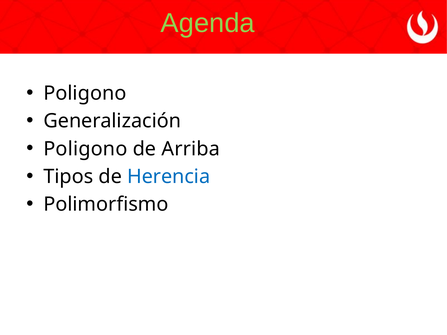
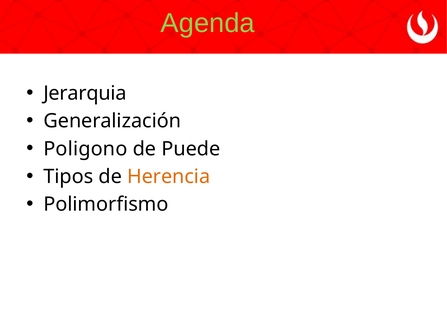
Poligono: Poligono -> Jerarquia (85, 93)
Arriba: Arriba -> Puede (191, 149)
Herencia colour: blue -> orange (169, 177)
